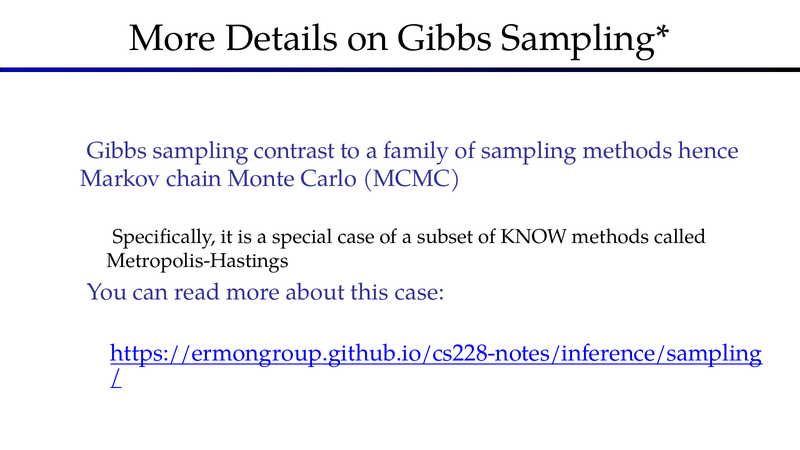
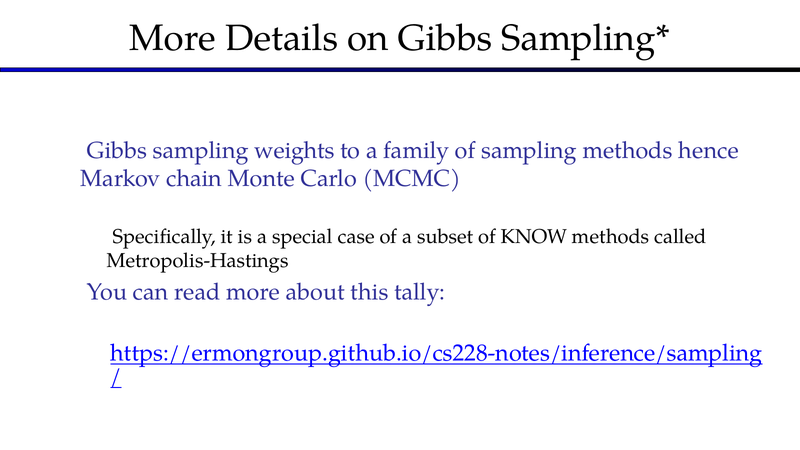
contrast: contrast -> weights (294, 151)
this case: case -> tally (420, 292)
